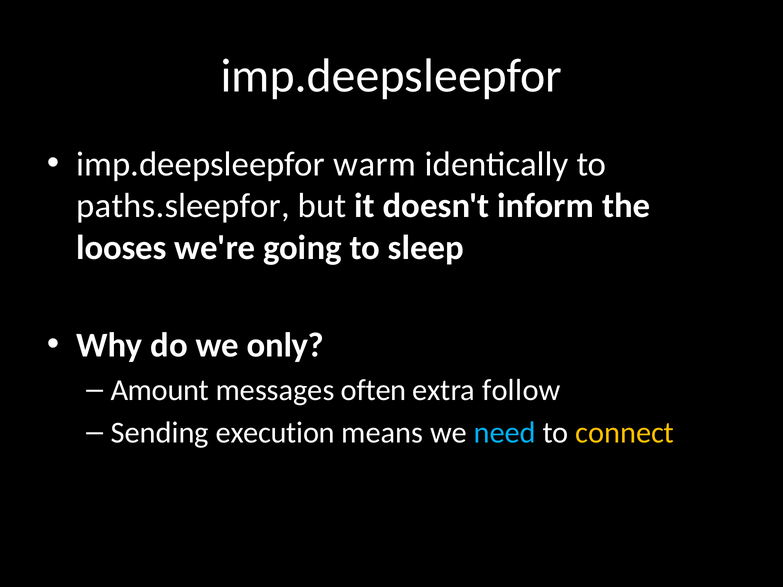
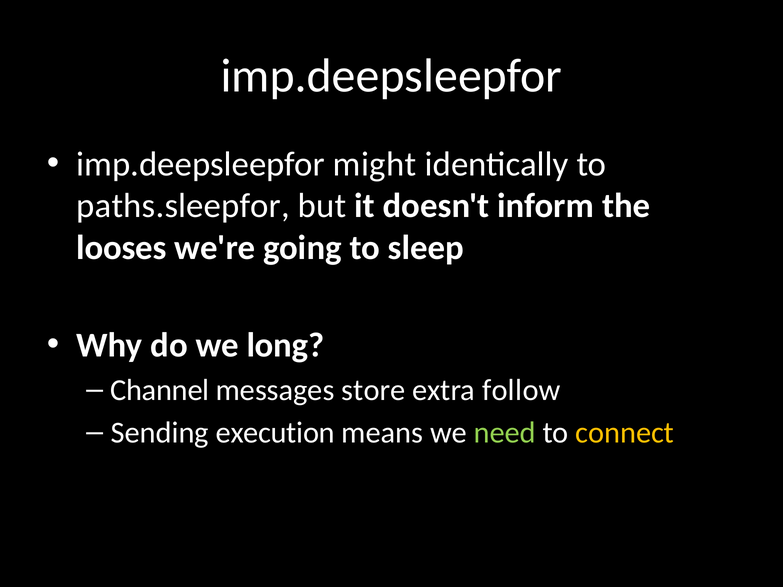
warm: warm -> might (375, 164)
only: only -> long (285, 345)
Amount: Amount -> Channel (160, 390)
often: often -> store (373, 390)
need colour: light blue -> light green (505, 433)
